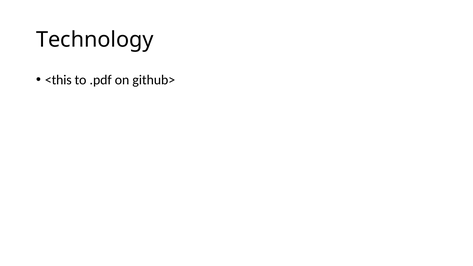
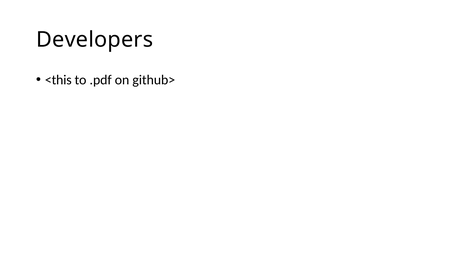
Technology: Technology -> Developers (95, 40)
